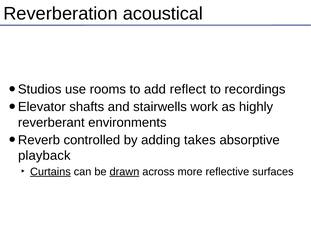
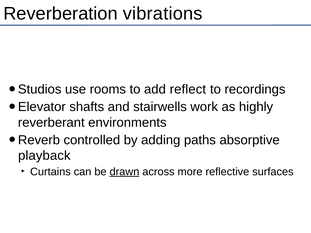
acoustical: acoustical -> vibrations (163, 14)
takes: takes -> paths (200, 140)
Curtains underline: present -> none (50, 172)
